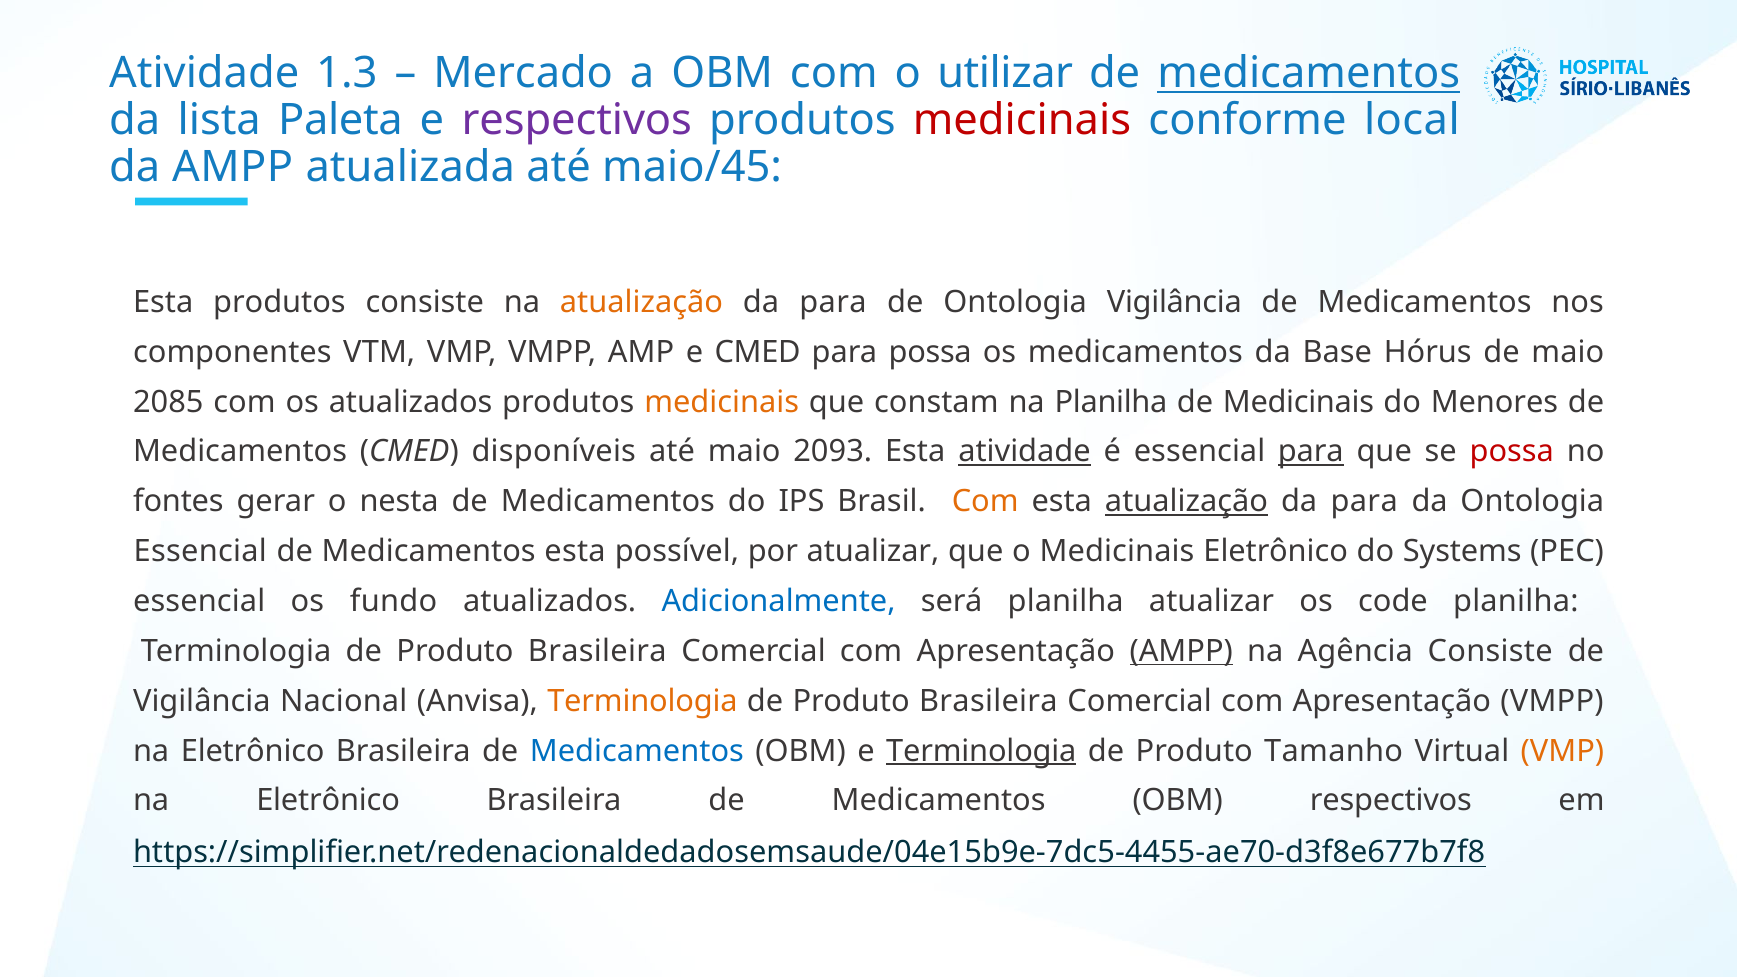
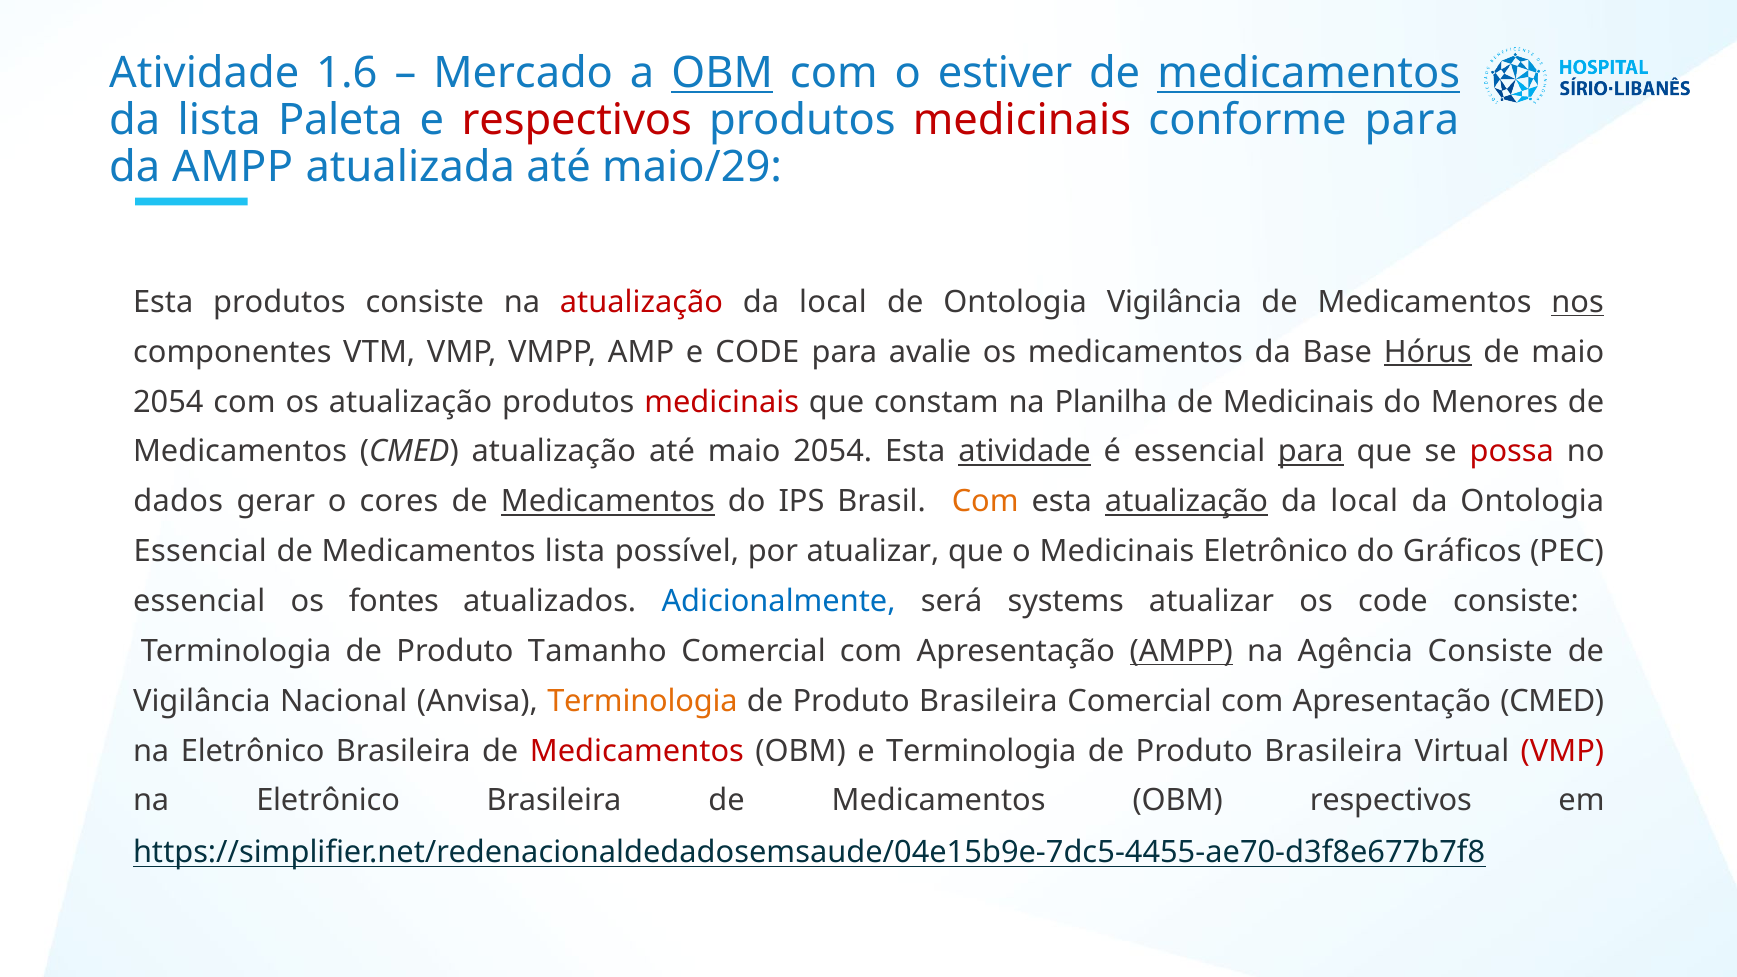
1.3: 1.3 -> 1.6 (347, 73)
OBM underline: none -> present (722, 73)
utilizar: utilizar -> estiver (1005, 73)
respectivos colour: purple -> red (577, 120)
conforme local: local -> para (1412, 120)
maio/45: maio/45 -> maio/29 (692, 167)
atualização colour: orange -> red (641, 302)
para: para -> local (833, 302)
nos underline: none -> present (1578, 302)
e CMED: CMED -> CODE (757, 352)
para possa: possa -> avalie (930, 352)
Hórus underline: none -> present (1428, 352)
2085: 2085 -> 2054 (168, 402)
os atualizados: atualizados -> atualização (410, 402)
medicinais colour: orange -> red (722, 402)
CMED disponíveis: disponíveis -> atualização (554, 452)
até maio 2093: 2093 -> 2054 (833, 452)
fontes: fontes -> dados (178, 502)
nesta: nesta -> cores (399, 502)
Medicamentos underline: none -> present (608, 502)
para: para -> local (1364, 502)
Medicamentos esta: esta -> lista (575, 552)
Systems: Systems -> Gráficos (1462, 552)
fundo: fundo -> fontes (394, 601)
será planilha: planilha -> systems (1066, 601)
code planilha: planilha -> consiste (1516, 601)
Brasileira: Brasileira -> Tamanho (597, 651)
Apresentação VMPP: VMPP -> CMED (1552, 701)
Medicamentos colour: blue -> red (637, 751)
Terminologia underline: present -> none (981, 751)
Tamanho: Tamanho -> Brasileira (1334, 751)
VMP colour: orange -> red (1562, 751)
